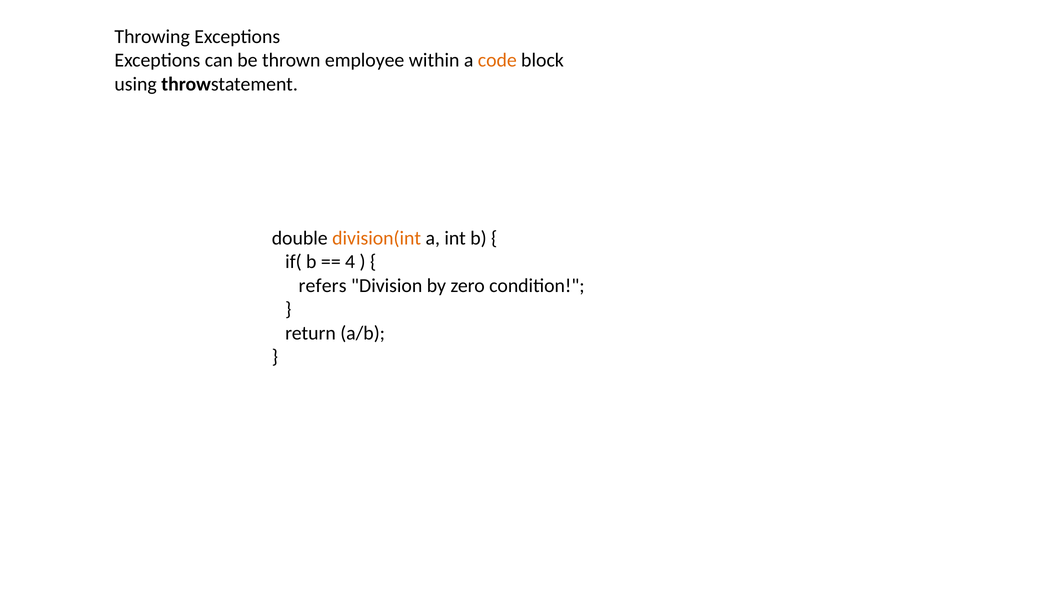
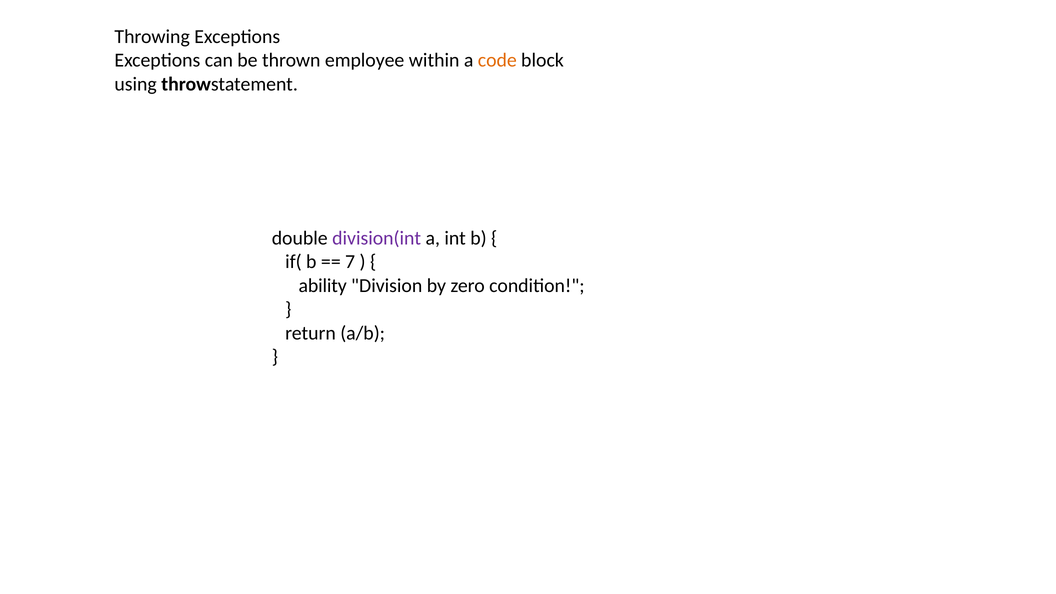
division(int colour: orange -> purple (377, 238)
4: 4 -> 7 (350, 262)
refers: refers -> ability (323, 286)
